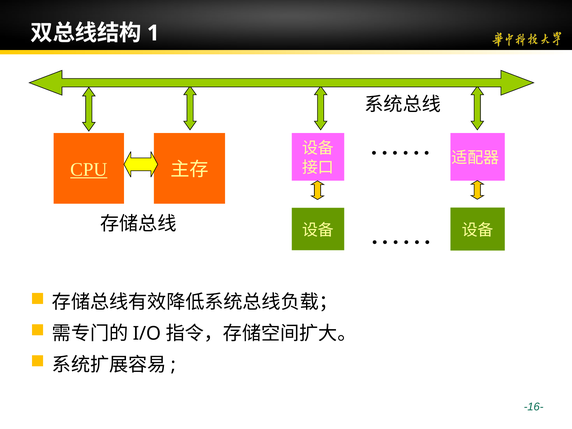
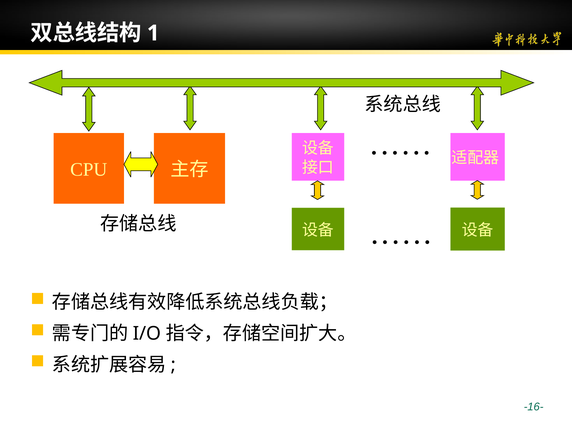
CPU underline: present -> none (89, 170)
